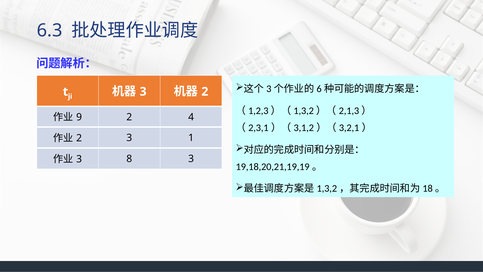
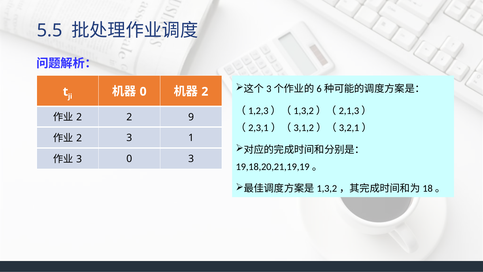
6.3: 6.3 -> 5.5 (50, 31)
3: 3 -> 0 (143, 92)
9: 9 -> 2 (79, 117)
4: 4 -> 9 (191, 117)
3 8: 8 -> 0 (129, 159)
